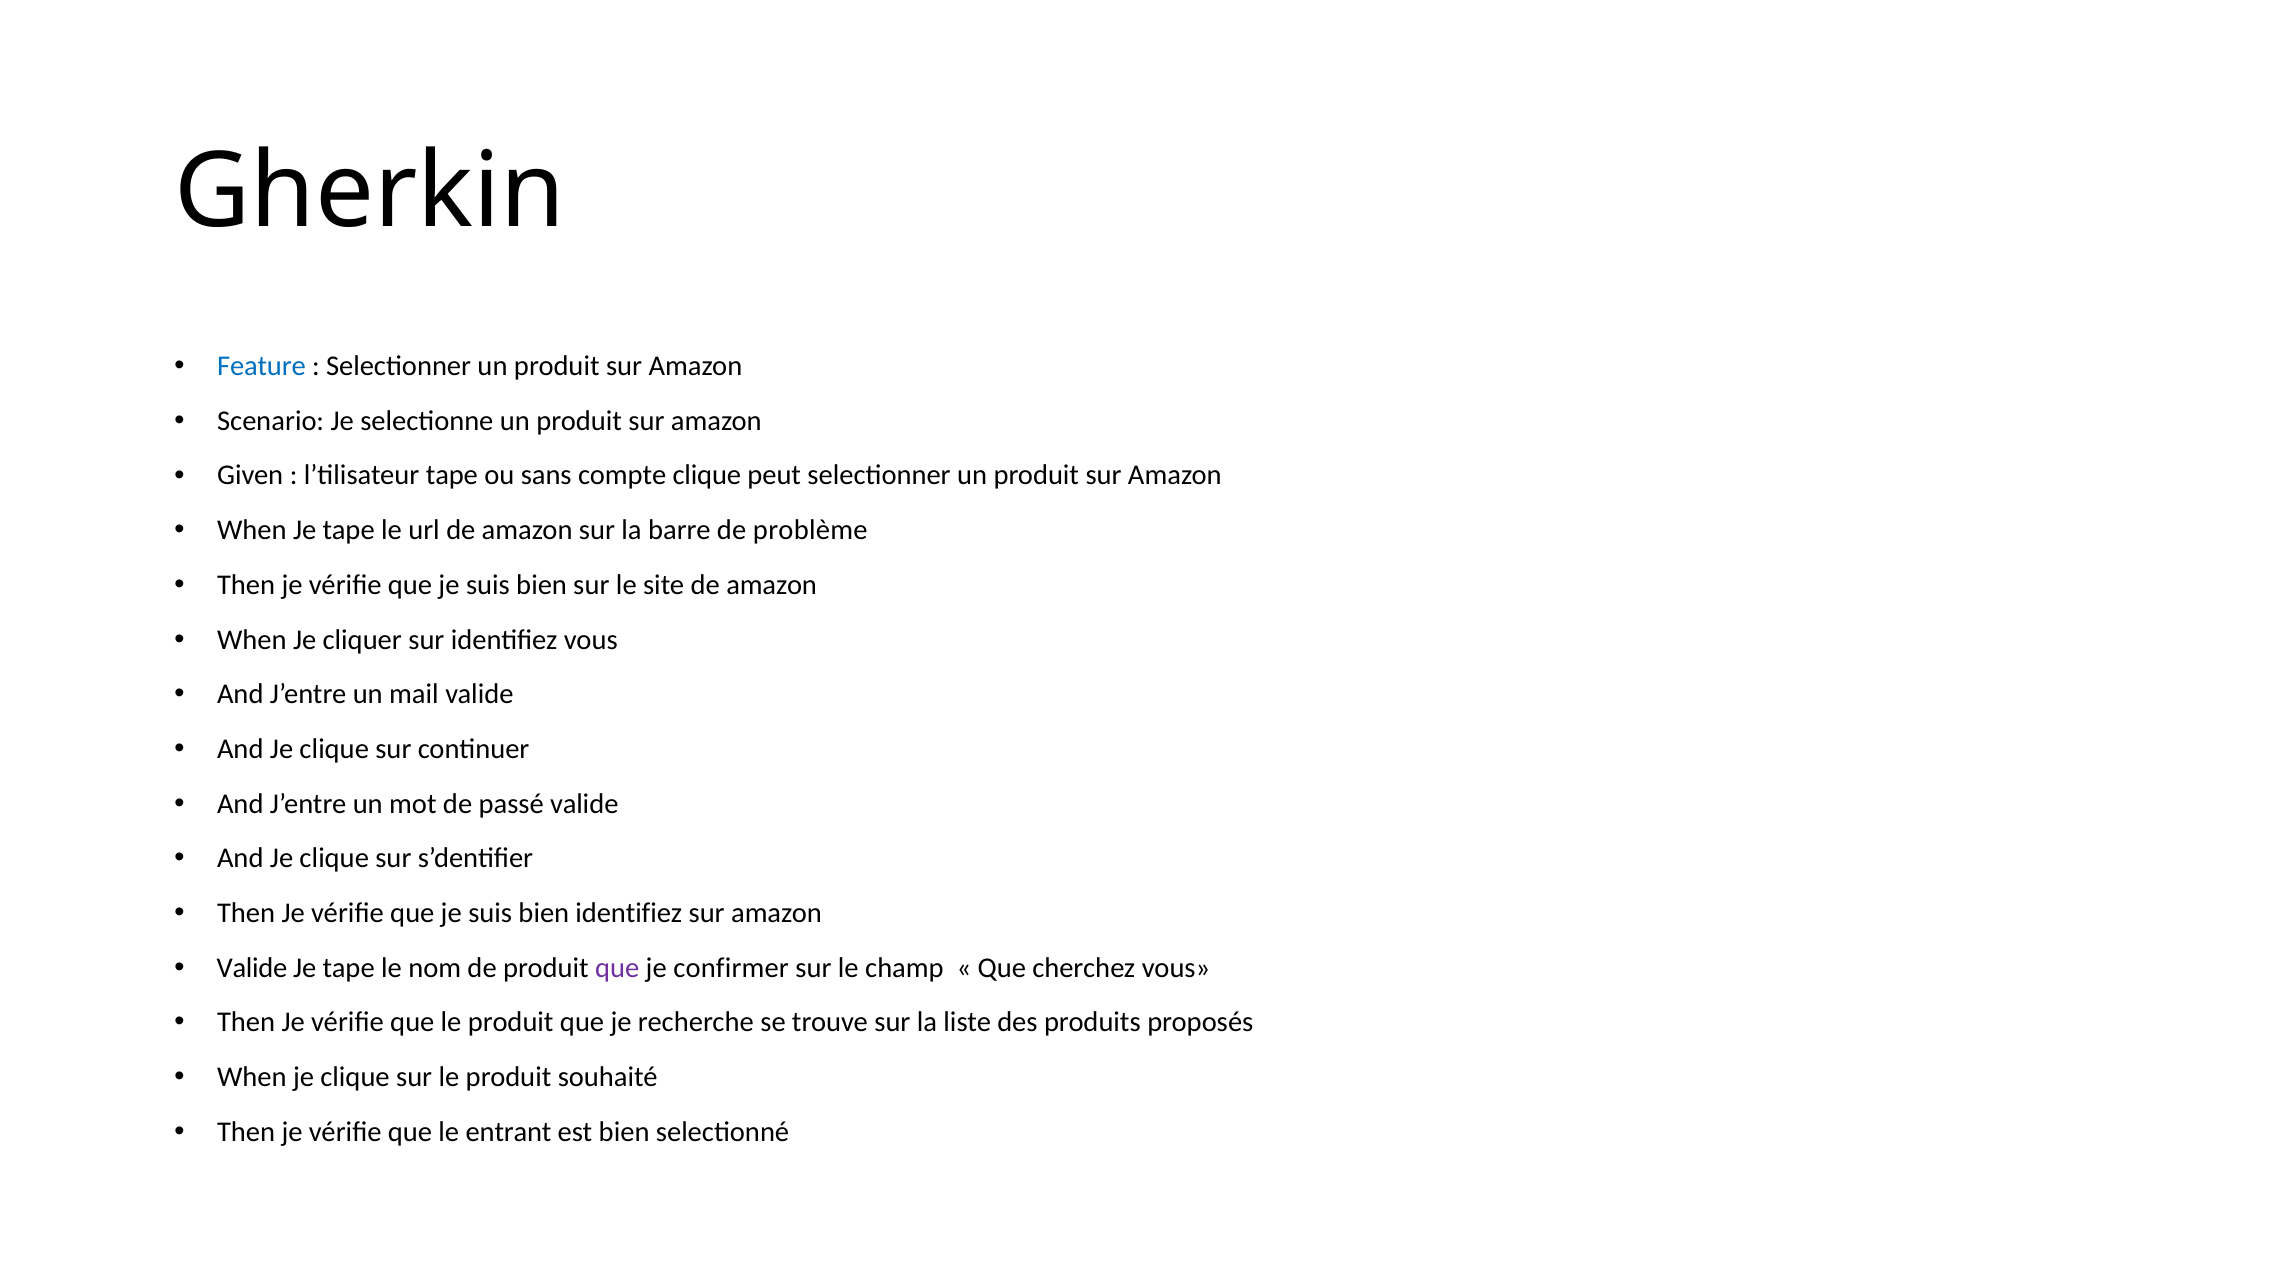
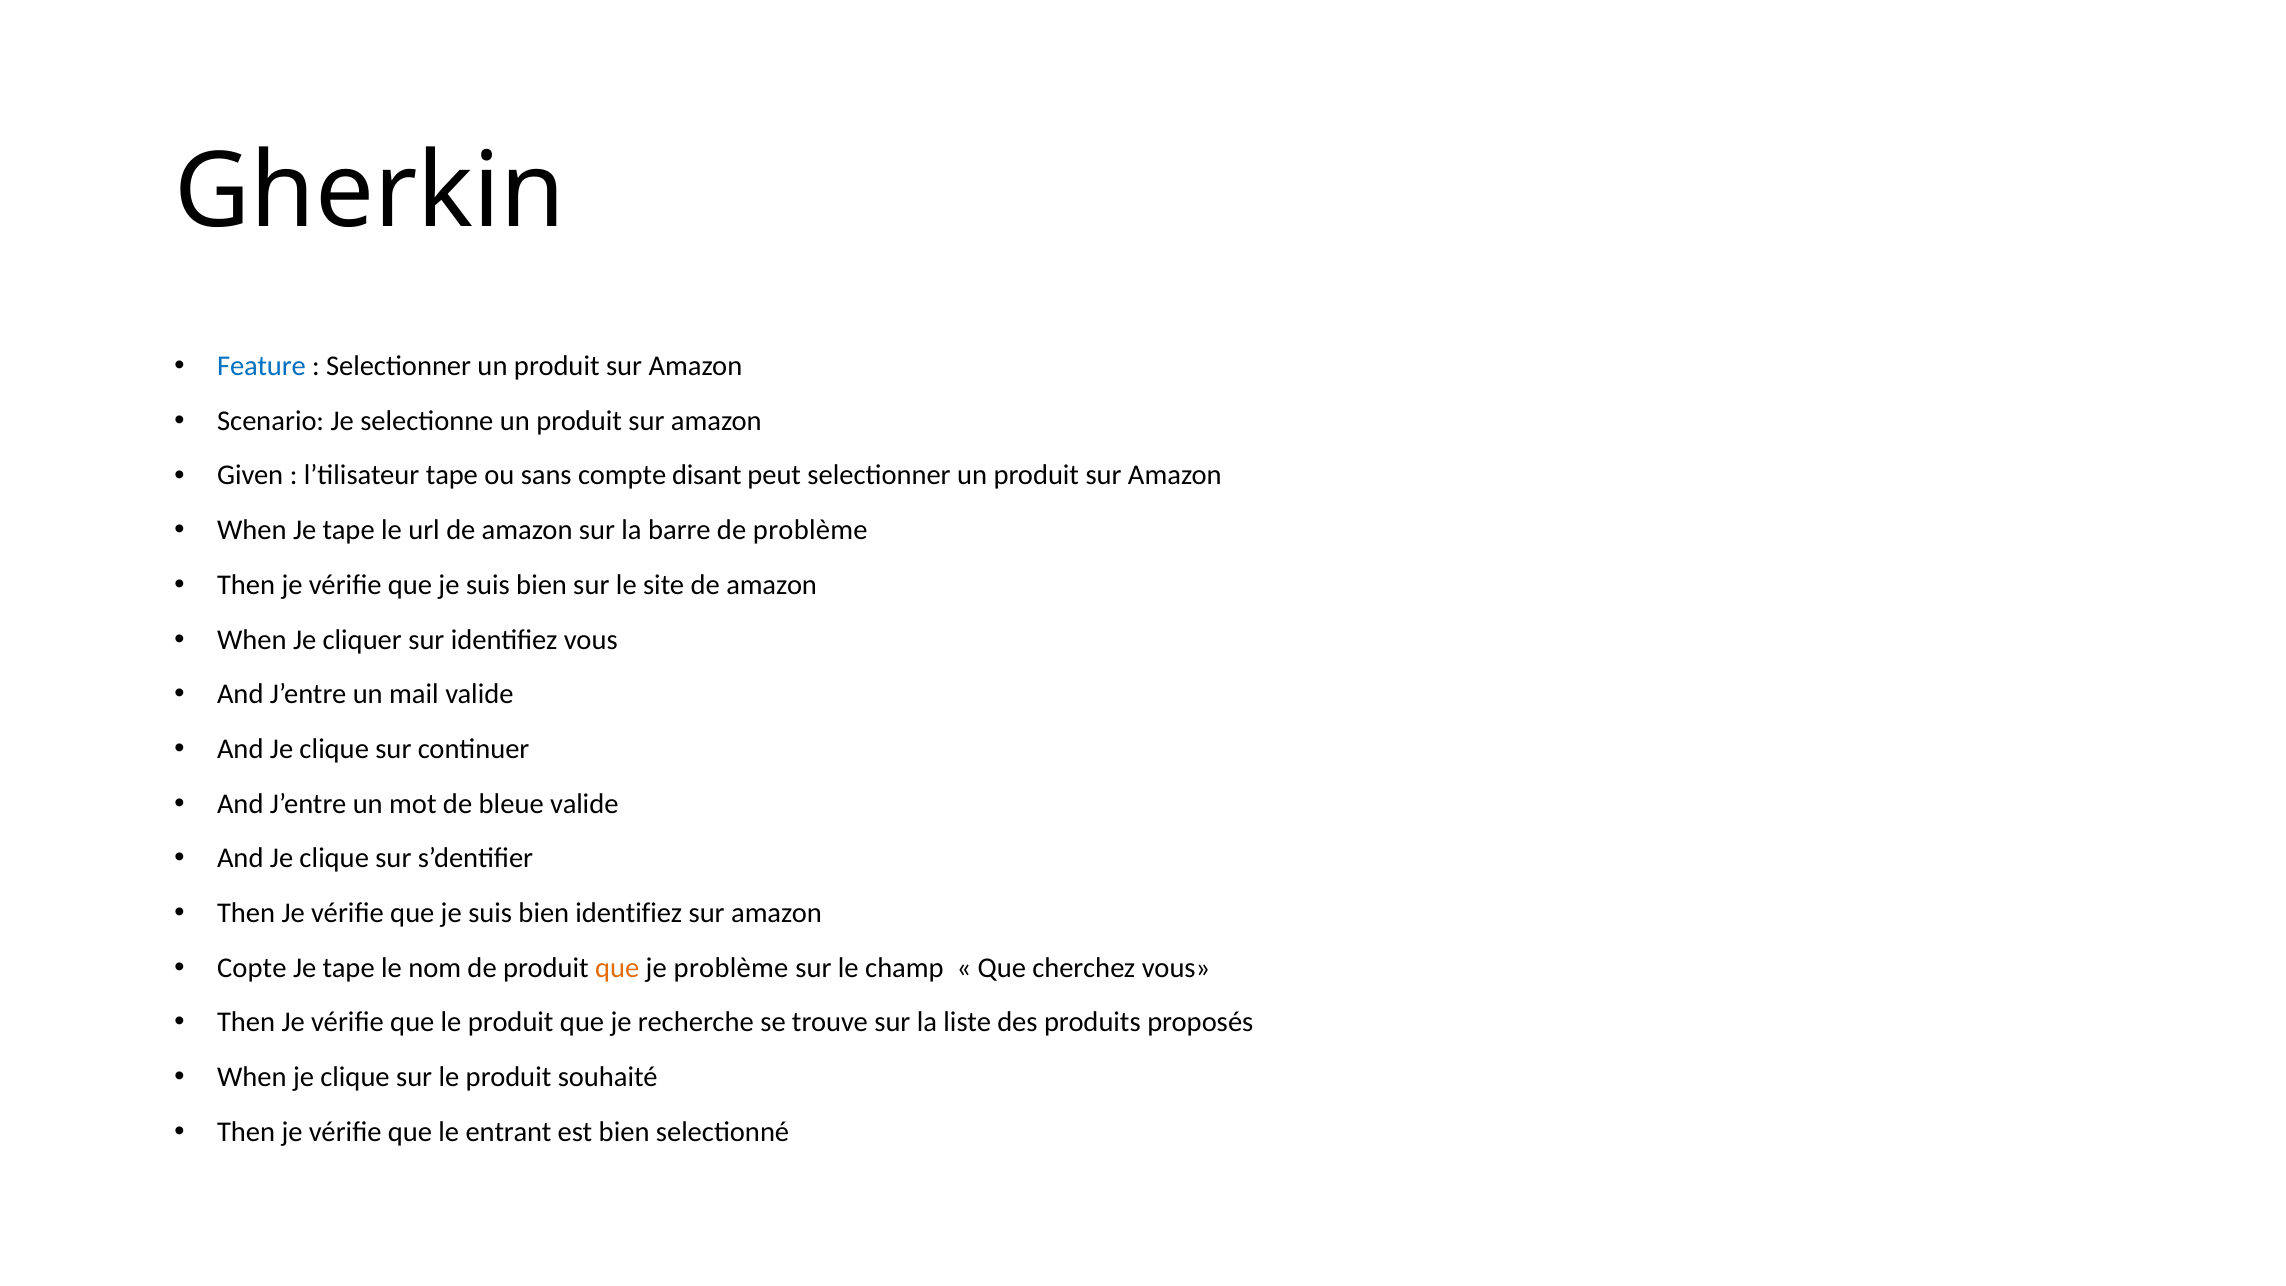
compte clique: clique -> disant (707, 475)
passé: passé -> bleue (511, 804)
Valide: Valide -> Copte (252, 968)
que colour: purple -> orange (617, 968)
je confirmer: confirmer -> problème (731, 968)
